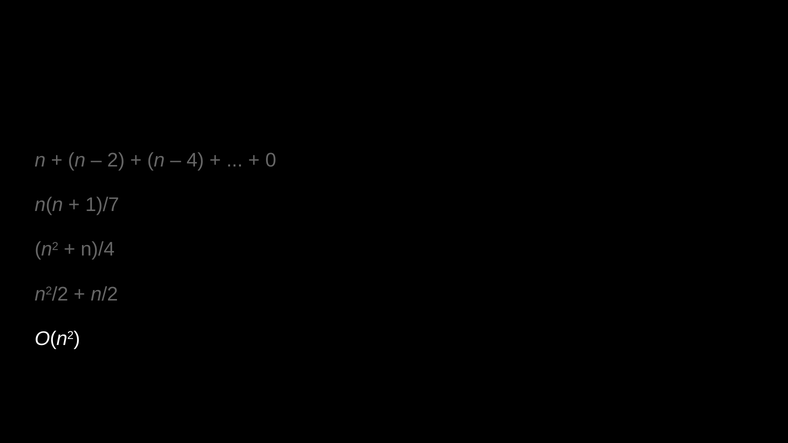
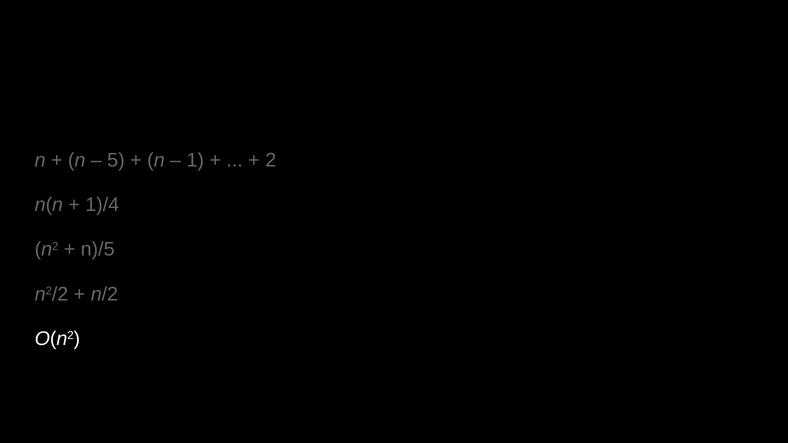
2: 2 -> 5 (116, 160)
4: 4 -> 1 (195, 160)
0: 0 -> 2 (271, 160)
1)/7: 1)/7 -> 1)/4 (102, 205)
n)/4: n)/4 -> n)/5 (98, 250)
